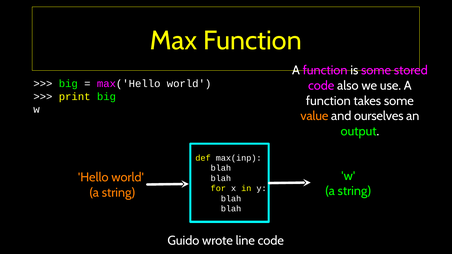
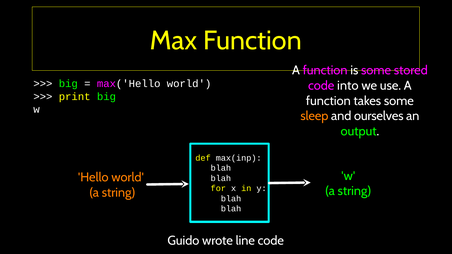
also: also -> into (348, 86)
value: value -> sleep (314, 116)
